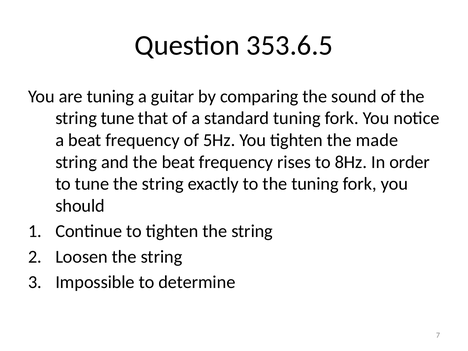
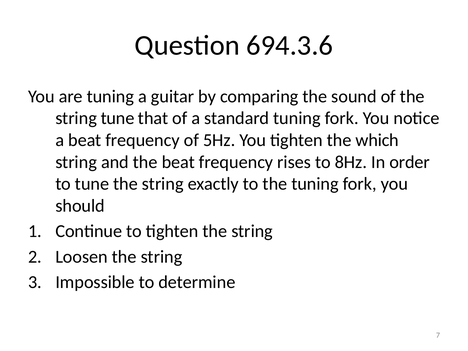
353.6.5: 353.6.5 -> 694.3.6 (290, 45)
made: made -> which (377, 140)
